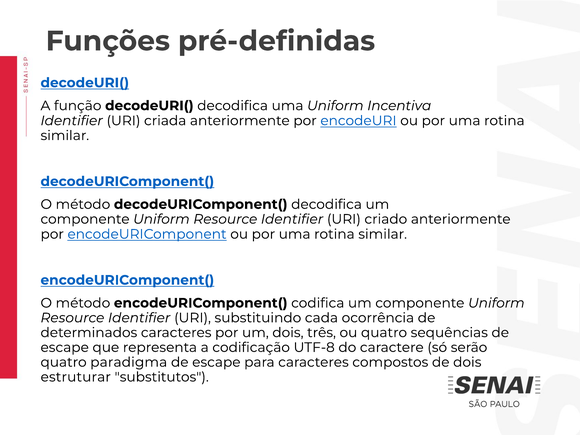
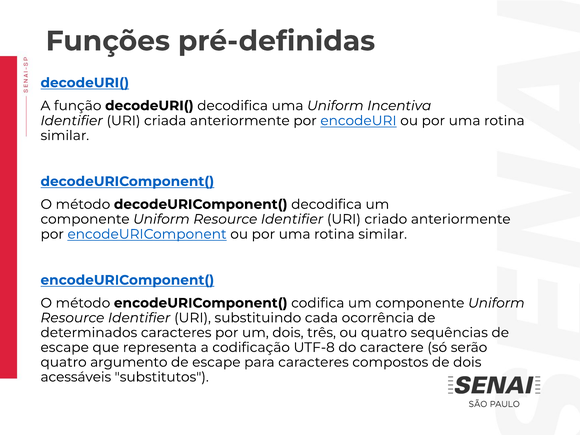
paradigma: paradigma -> argumento (129, 362)
estruturar: estruturar -> acessáveis (76, 377)
